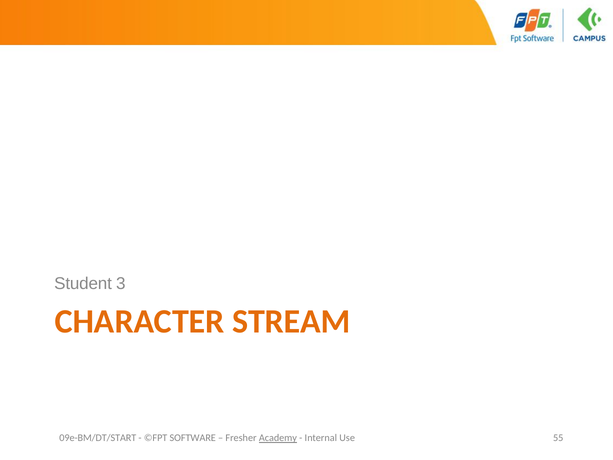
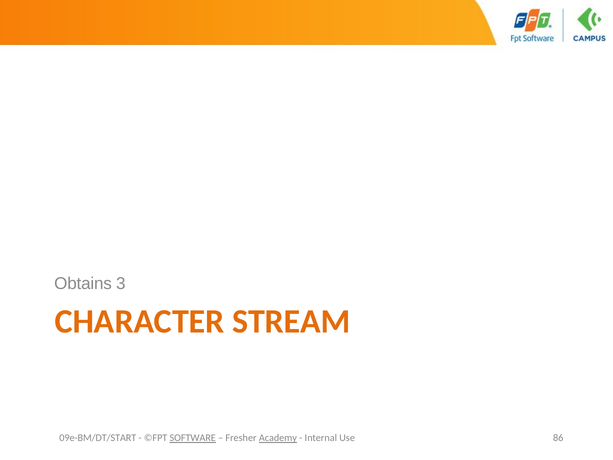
Student: Student -> Obtains (83, 283)
SOFTWARE underline: none -> present (193, 438)
55: 55 -> 86 (558, 438)
